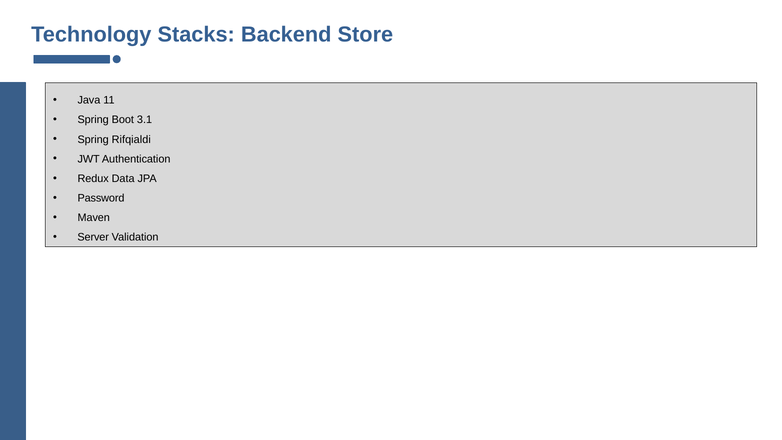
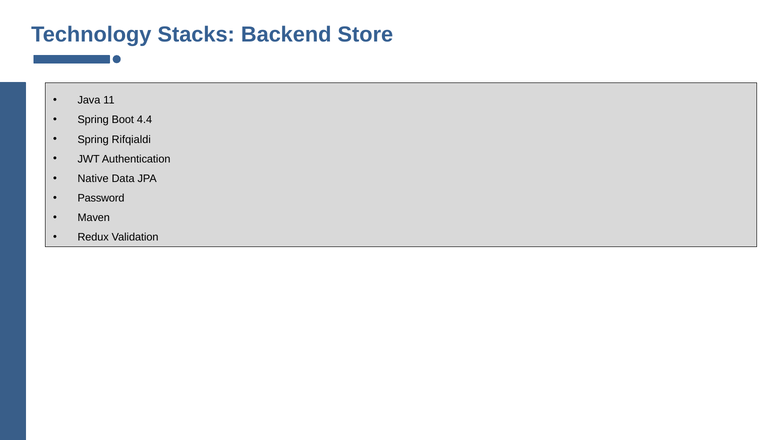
3.1: 3.1 -> 4.4 (145, 120)
Redux: Redux -> Native (93, 179)
Server: Server -> Redux (93, 237)
